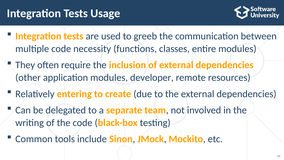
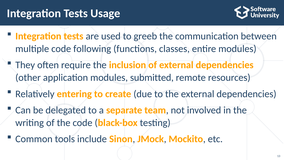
necessity: necessity -> following (92, 49)
developer: developer -> submitted (152, 78)
